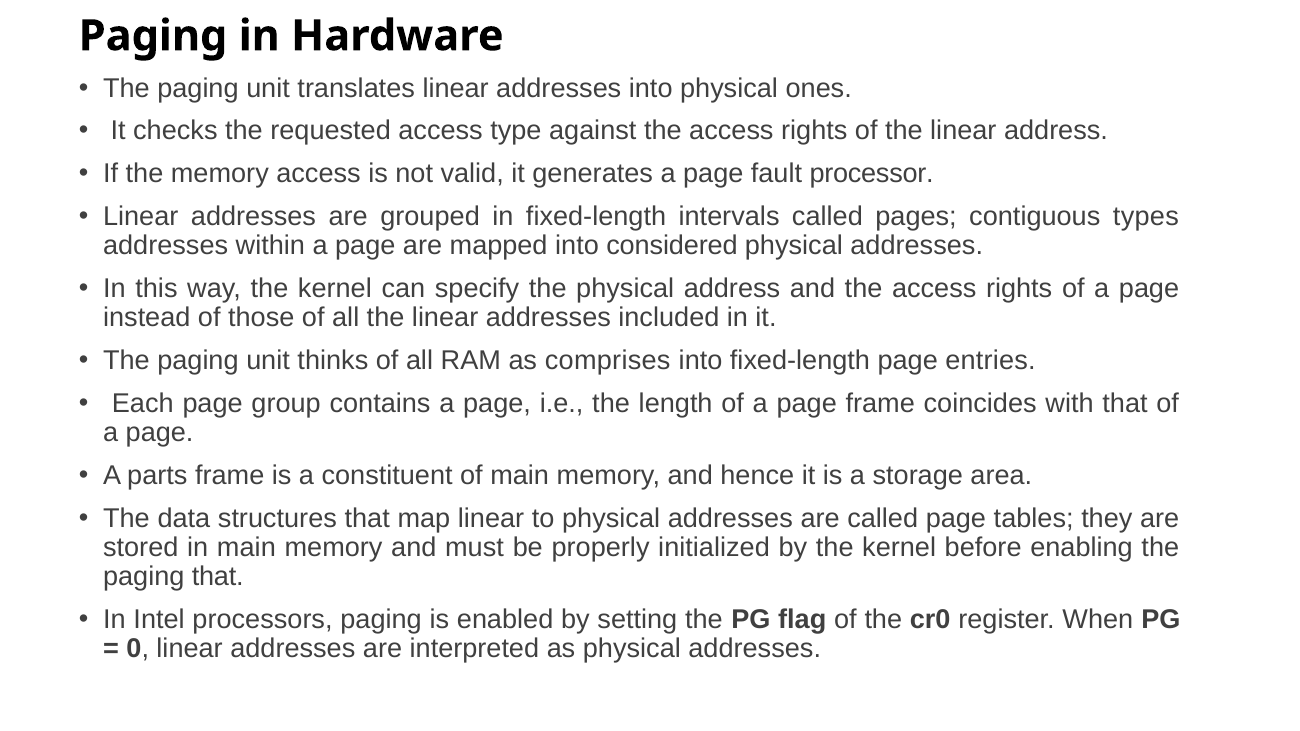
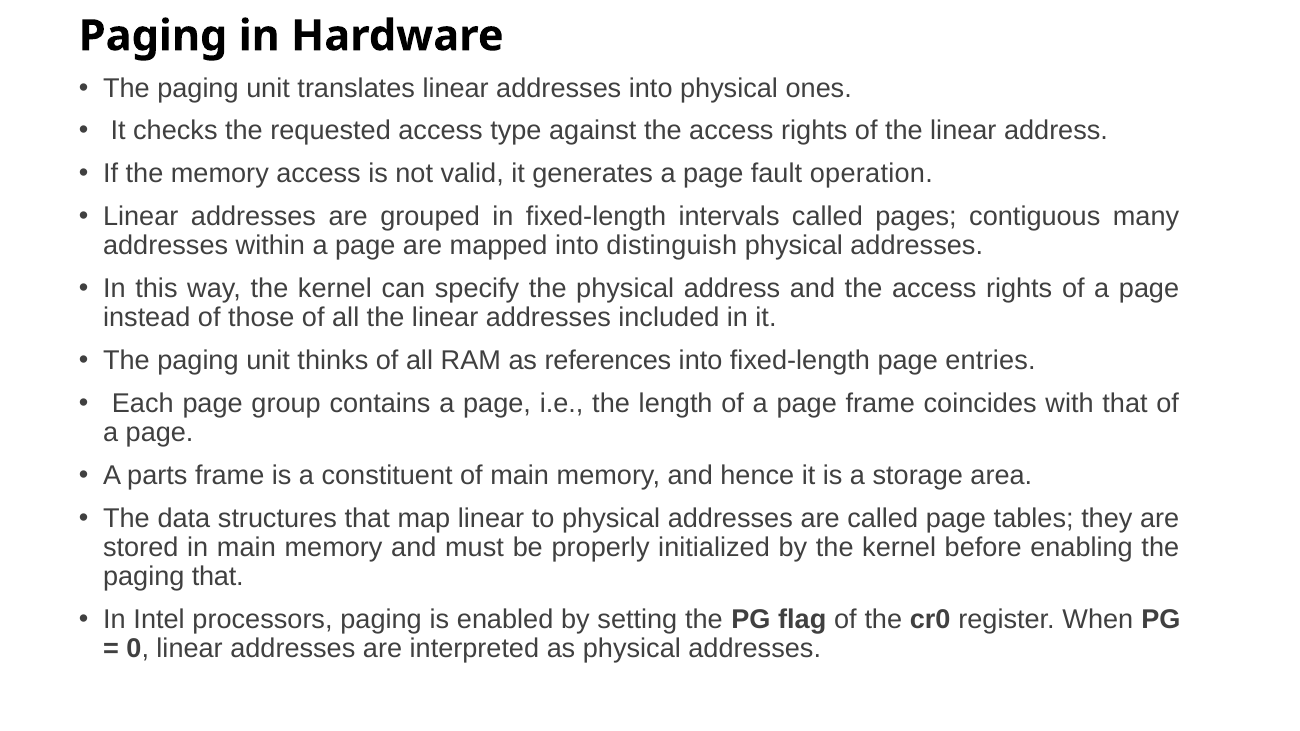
processor: processor -> operation (871, 174)
types: types -> many (1146, 217)
considered: considered -> distinguish (672, 246)
comprises: comprises -> references (608, 361)
